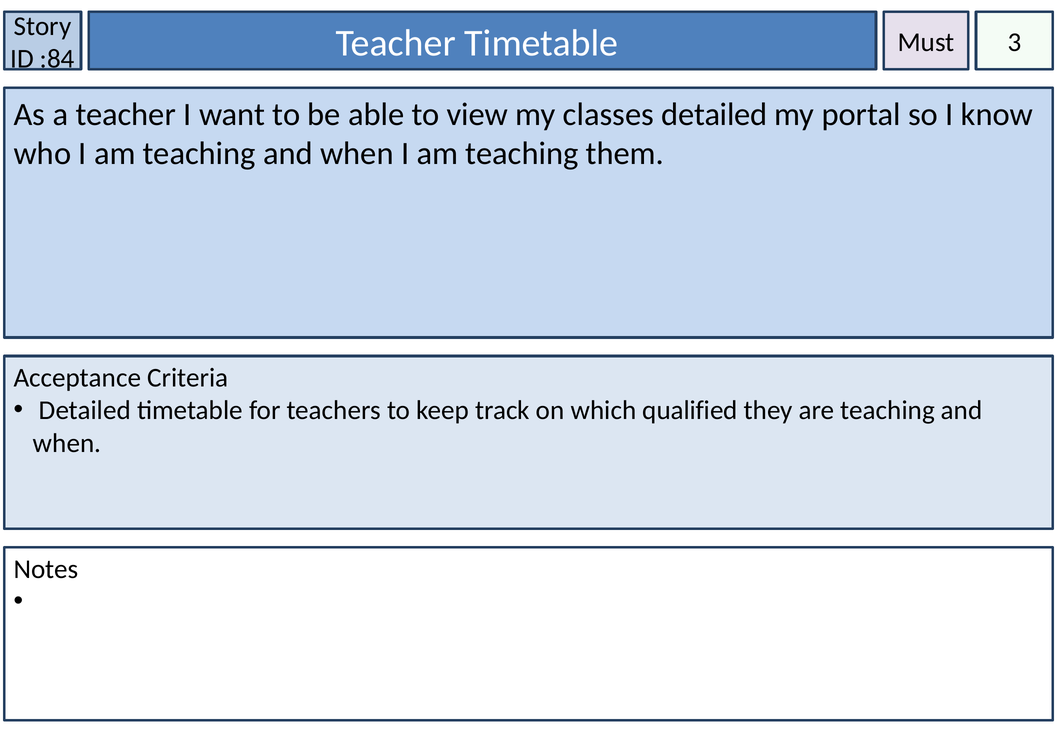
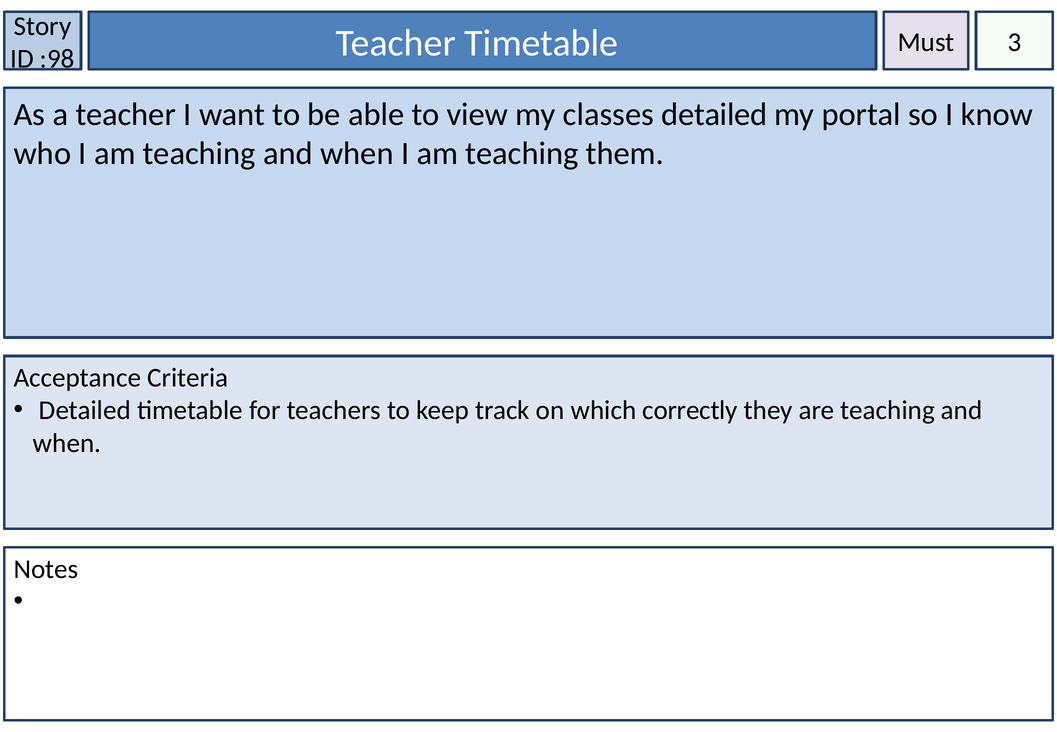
:84: :84 -> :98 (57, 59)
qualified: qualified -> correctly (690, 410)
